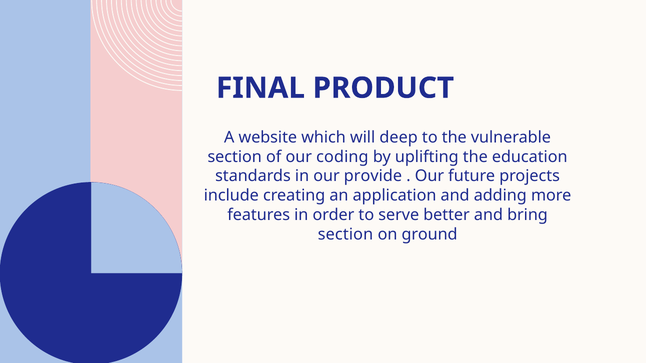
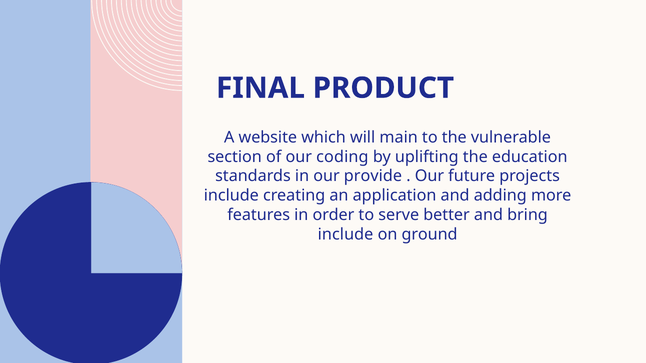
deep: deep -> main (399, 138)
section: section -> include (346, 234)
